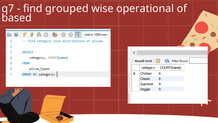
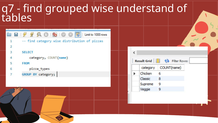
operational: operational -> understand (145, 8)
based: based -> tables (17, 18)
